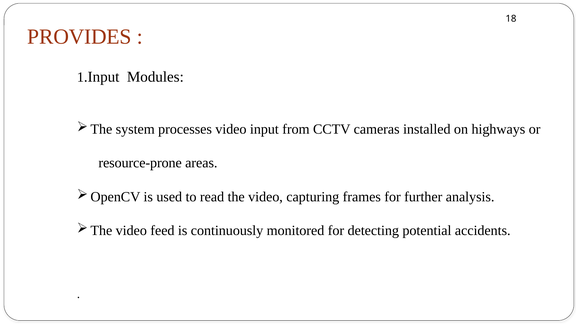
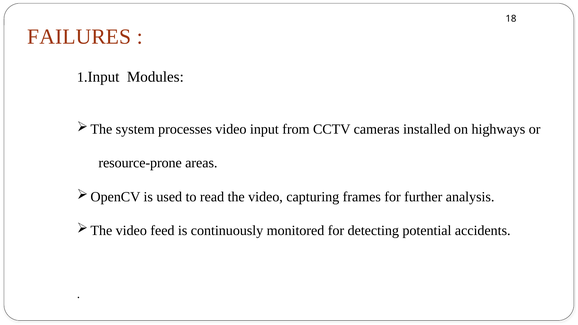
PROVIDES: PROVIDES -> FAILURES (79, 37)
